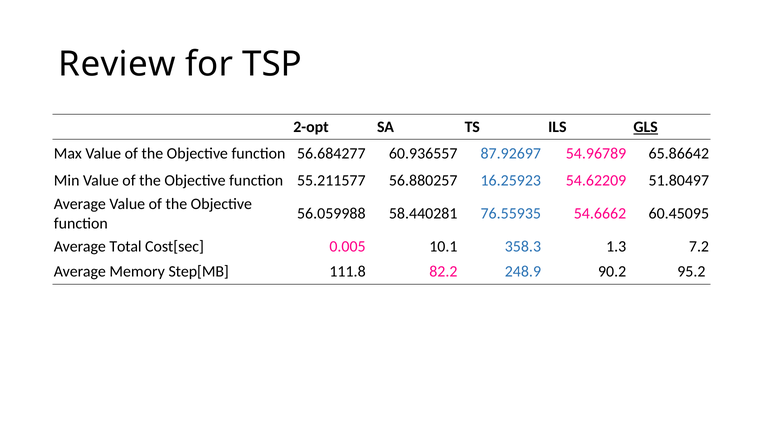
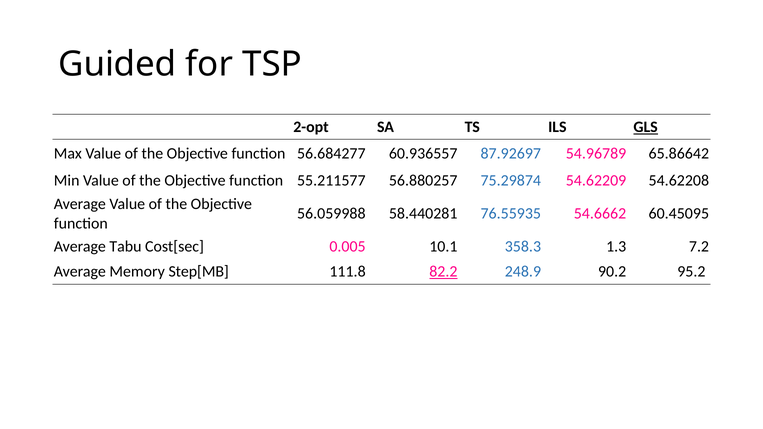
Review: Review -> Guided (117, 64)
16.25923: 16.25923 -> 75.29874 (511, 181)
51.80497: 51.80497 -> 54.62208 (679, 181)
Total: Total -> Tabu (125, 247)
82.2 underline: none -> present (443, 272)
